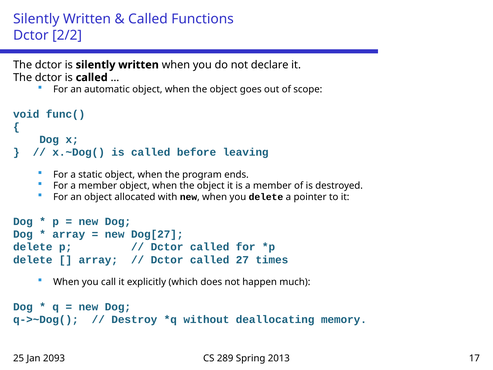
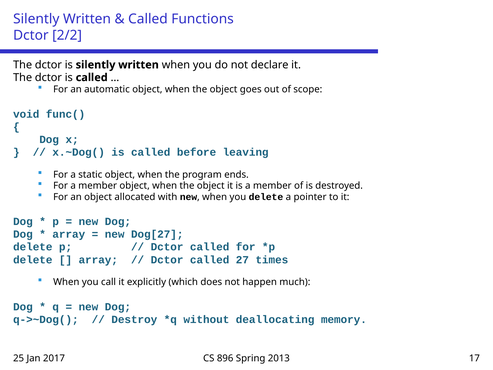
2093: 2093 -> 2017 (54, 358)
289: 289 -> 896 (225, 358)
